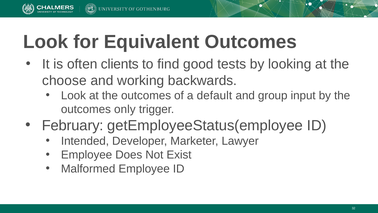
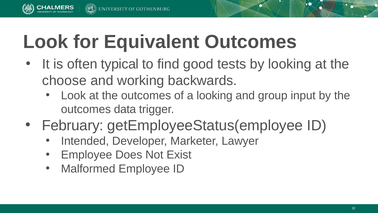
clients: clients -> typical (120, 64)
a default: default -> looking (215, 95)
only: only -> data (125, 109)
